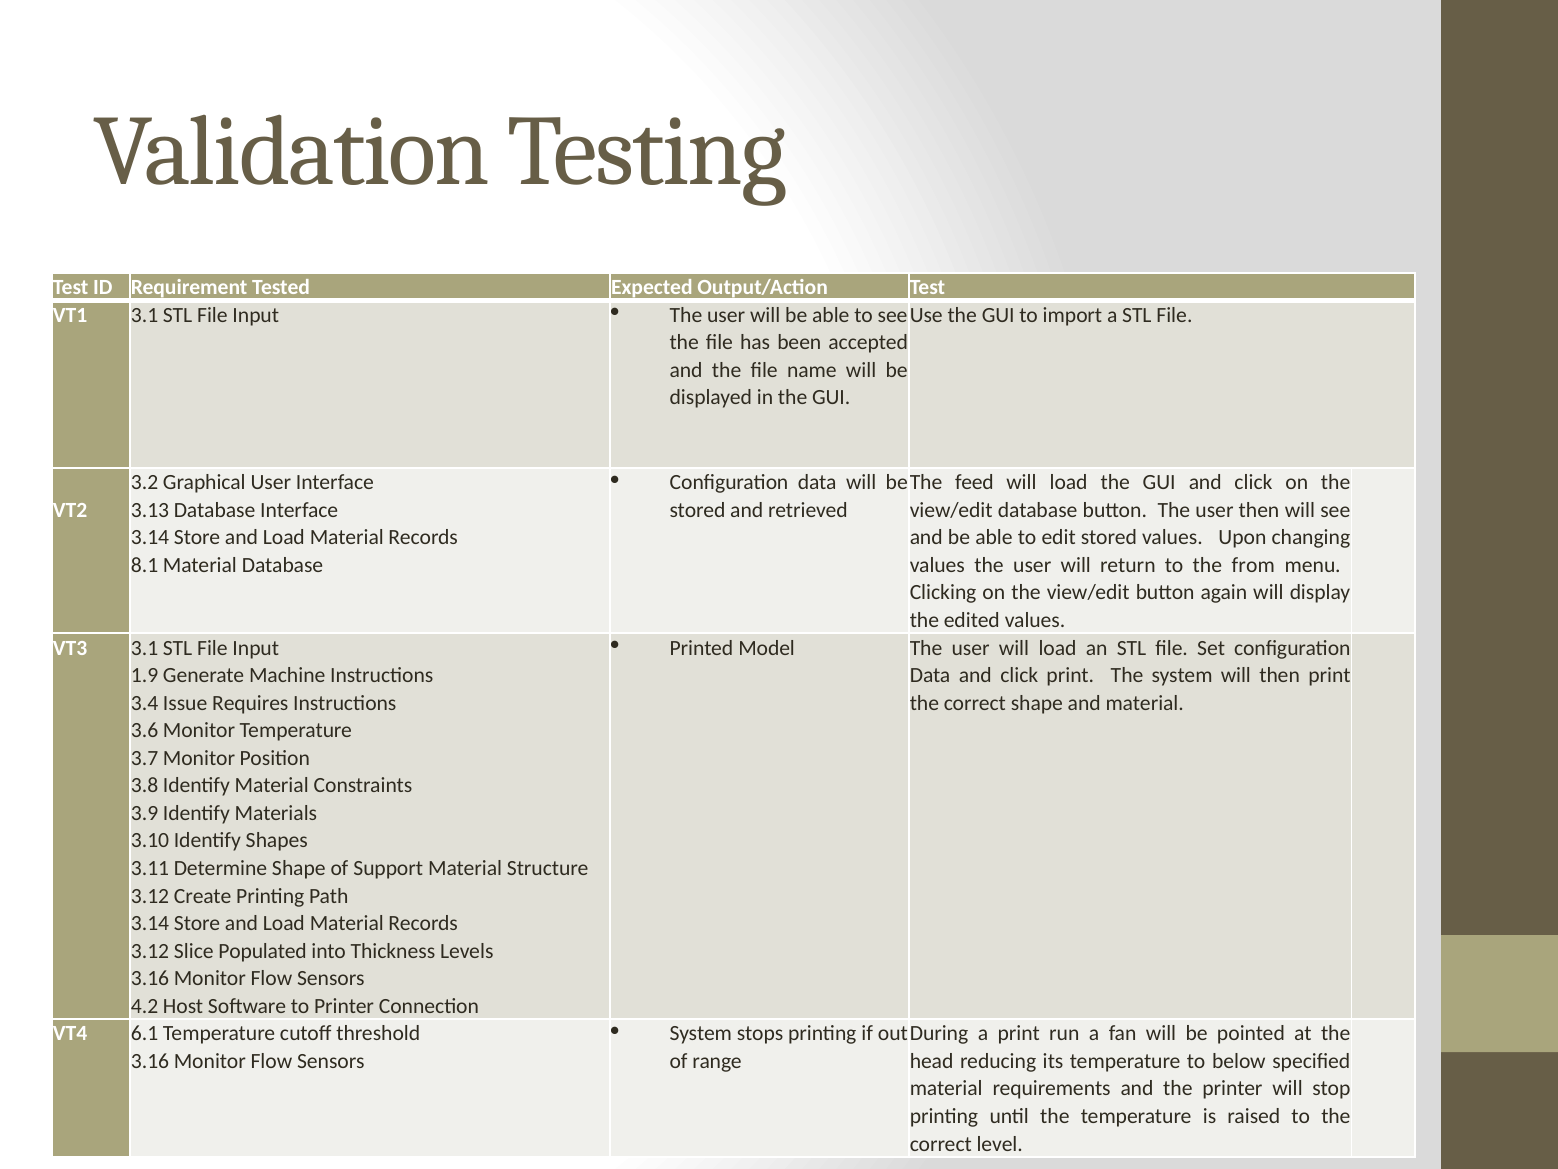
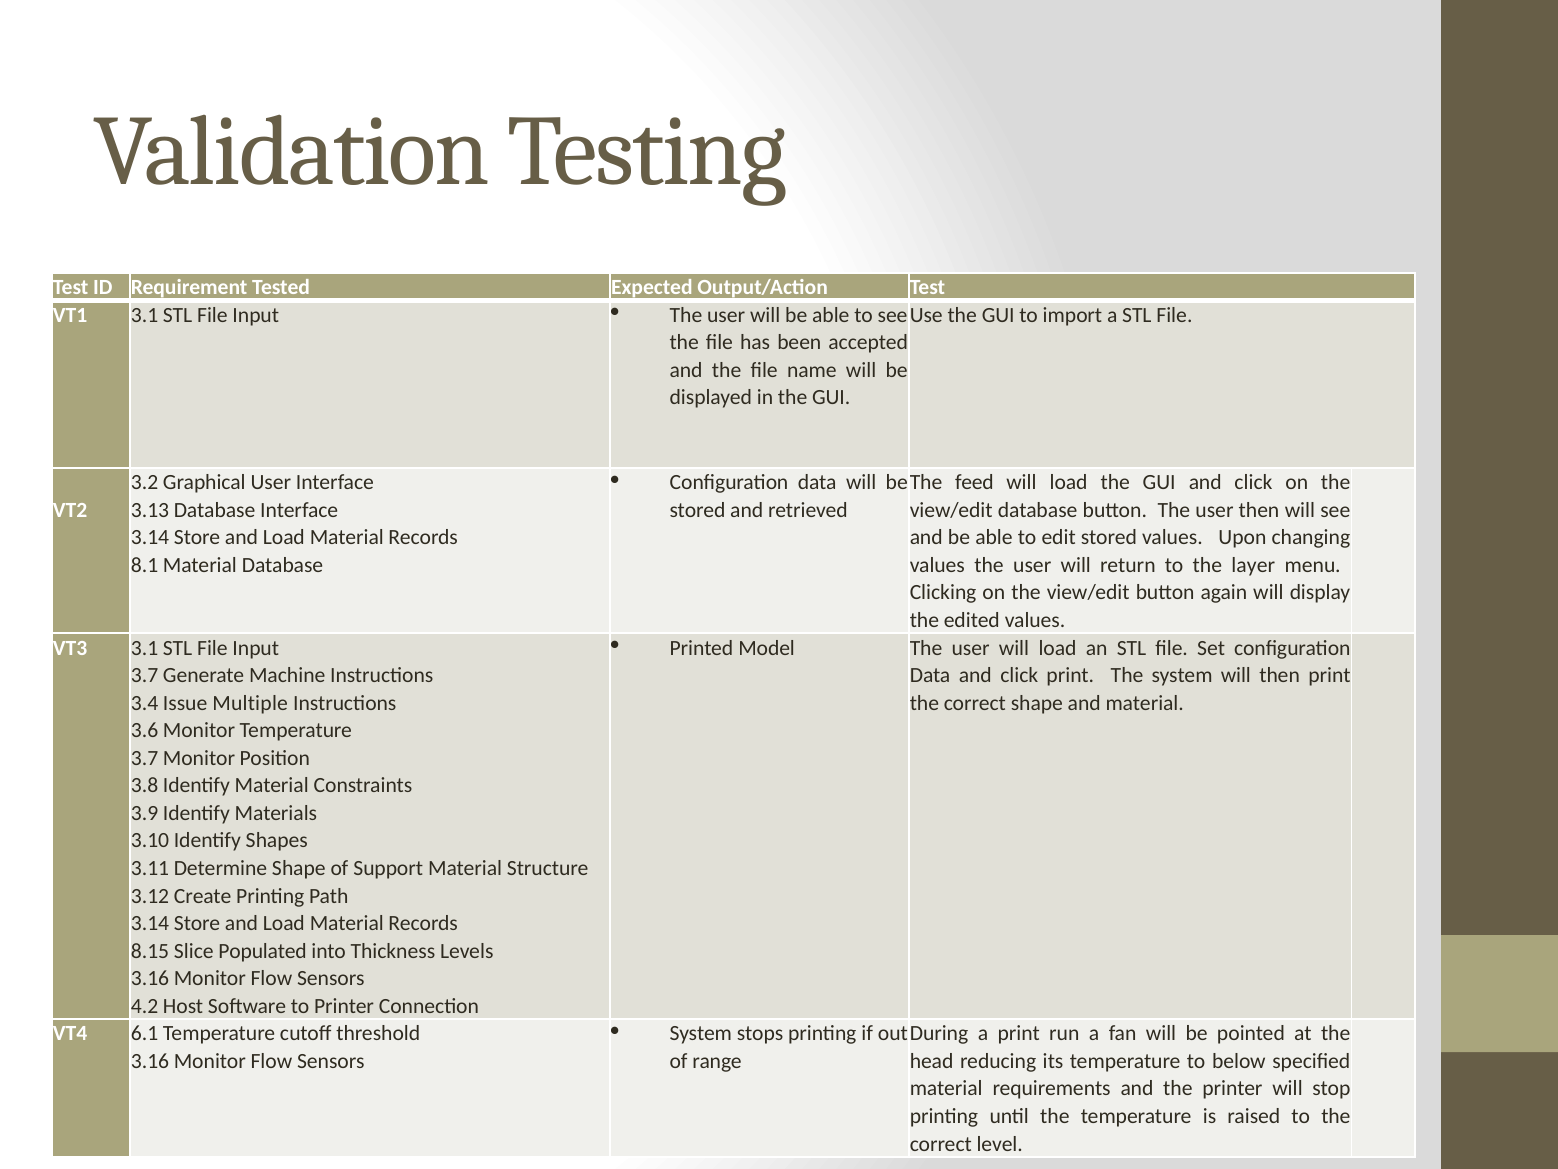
from: from -> layer (1253, 565)
1.9: 1.9 -> 3.7 (145, 675)
Requires: Requires -> Multiple (250, 703)
3.12: 3.12 -> 8.15 (150, 951)
